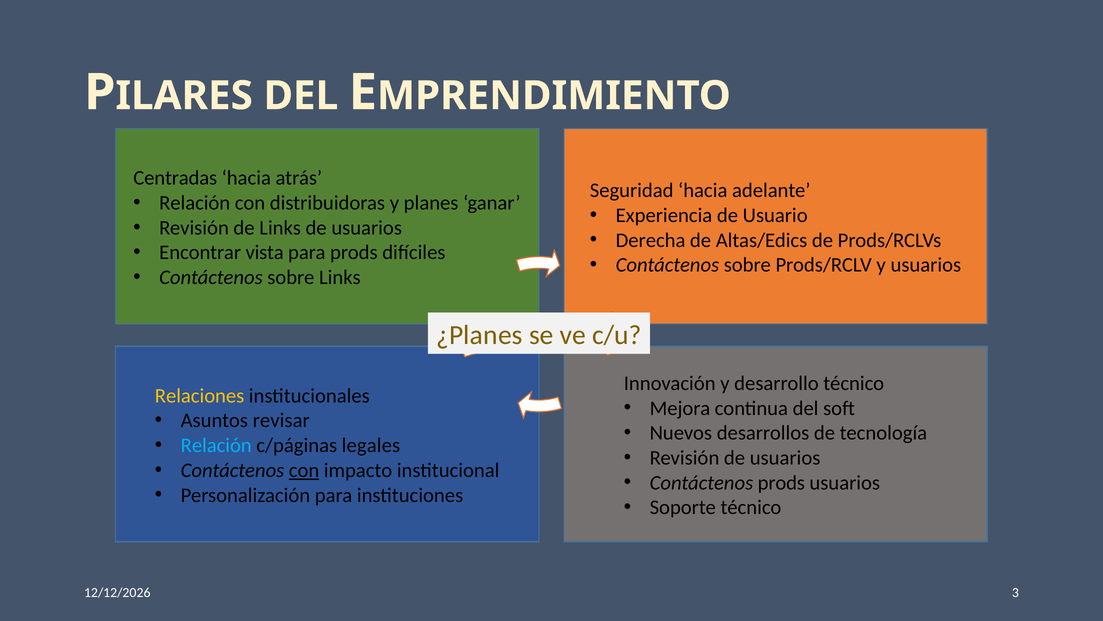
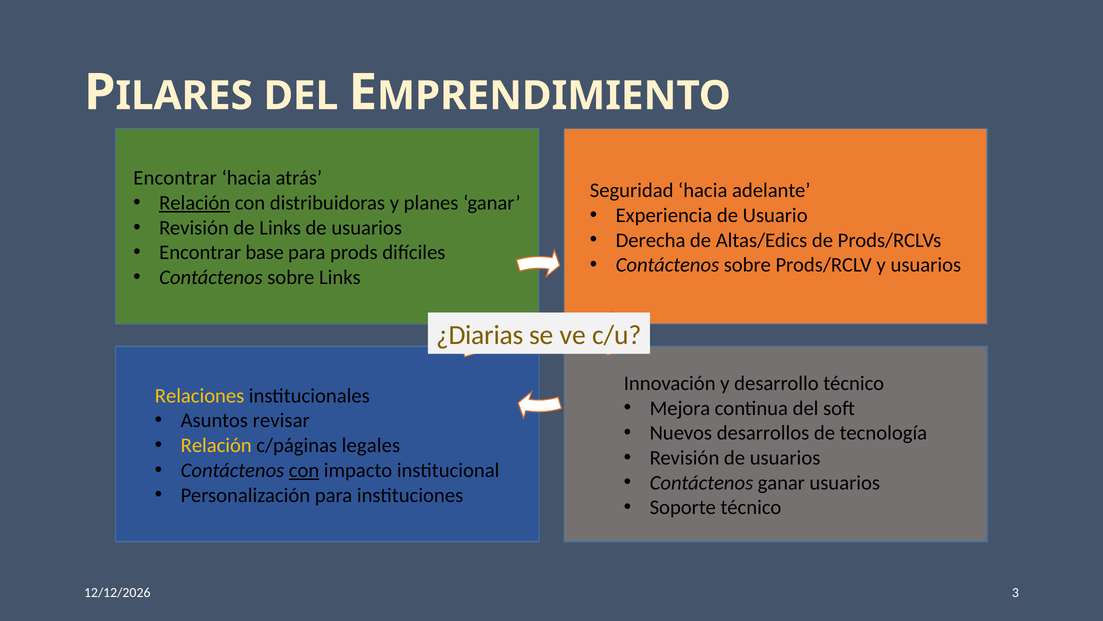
Centradas: Centradas -> Encontrar (175, 178)
Relación underline: none -> present (195, 203)
vista: vista -> base (265, 252)
¿Planes: ¿Planes -> ¿Diarias (480, 335)
Relación colour: light blue -> yellow (216, 445)
Contáctenos prods: prods -> ganar (781, 482)
